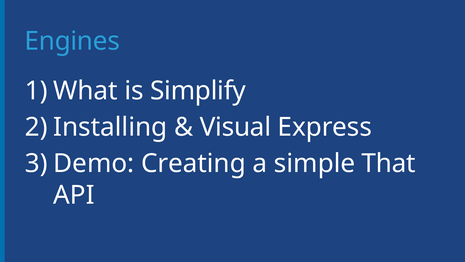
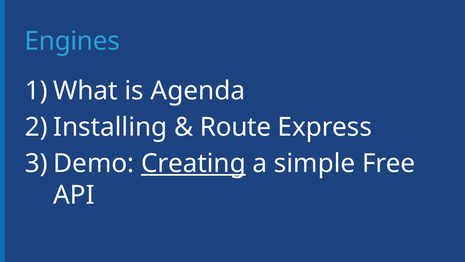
Simplify: Simplify -> Agenda (198, 91)
Visual: Visual -> Route (236, 127)
Creating underline: none -> present (193, 163)
That: That -> Free (389, 163)
